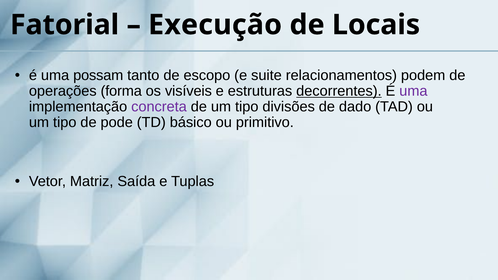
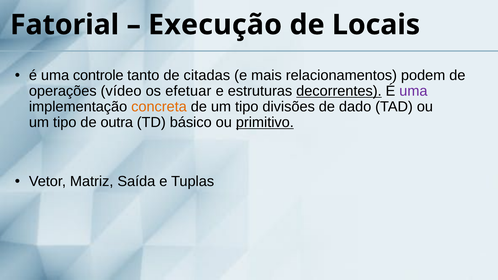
possam: possam -> controle (98, 76)
escopo: escopo -> citadas (207, 76)
suite: suite -> mais (266, 76)
forma: forma -> vídeo (121, 91)
visíveis: visíveis -> efetuar (188, 91)
concreta colour: purple -> orange (159, 107)
pode: pode -> outra (117, 122)
primitivo underline: none -> present (265, 122)
